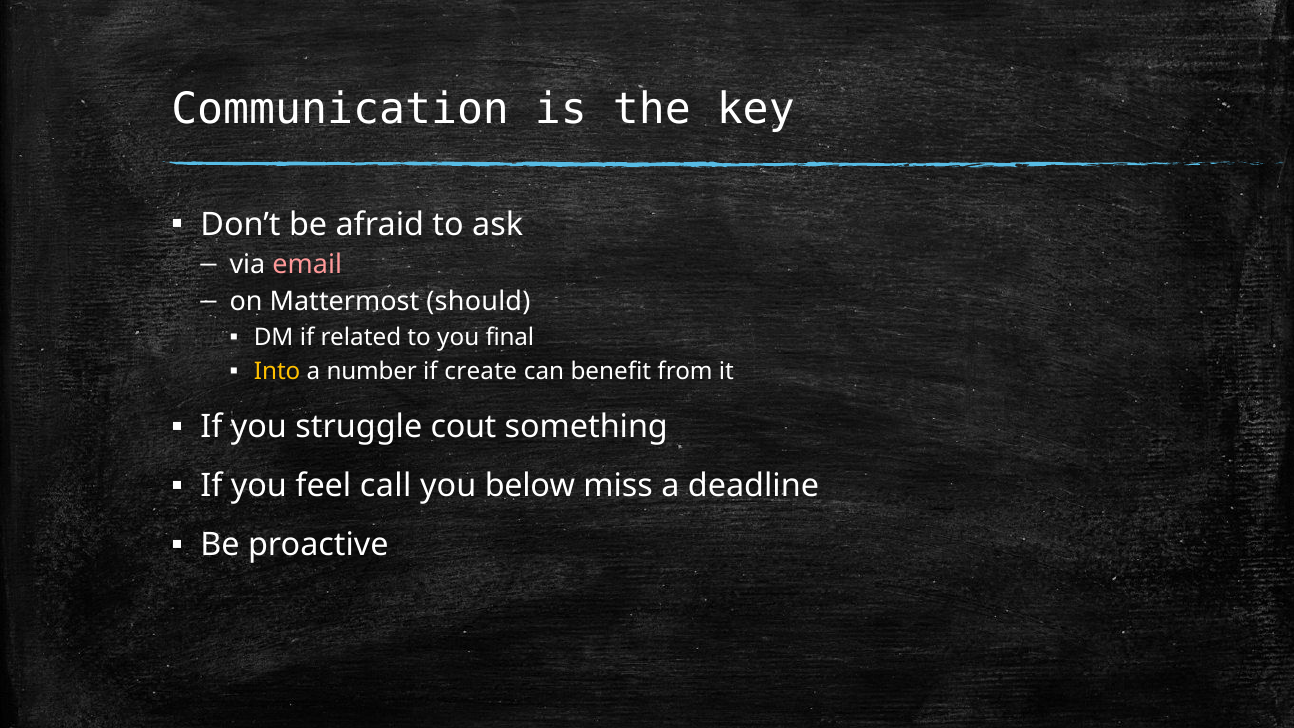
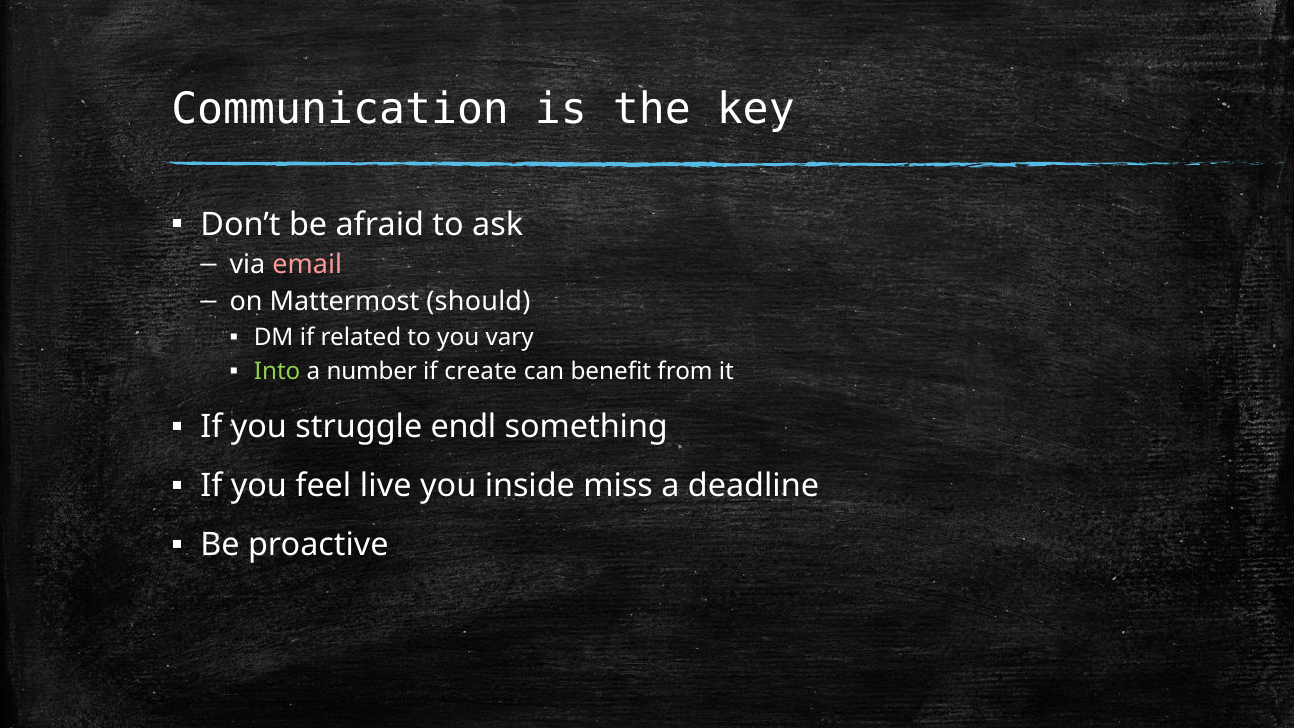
final: final -> vary (510, 338)
Into colour: yellow -> light green (277, 372)
cout: cout -> endl (463, 427)
call: call -> live (386, 486)
below: below -> inside (530, 486)
